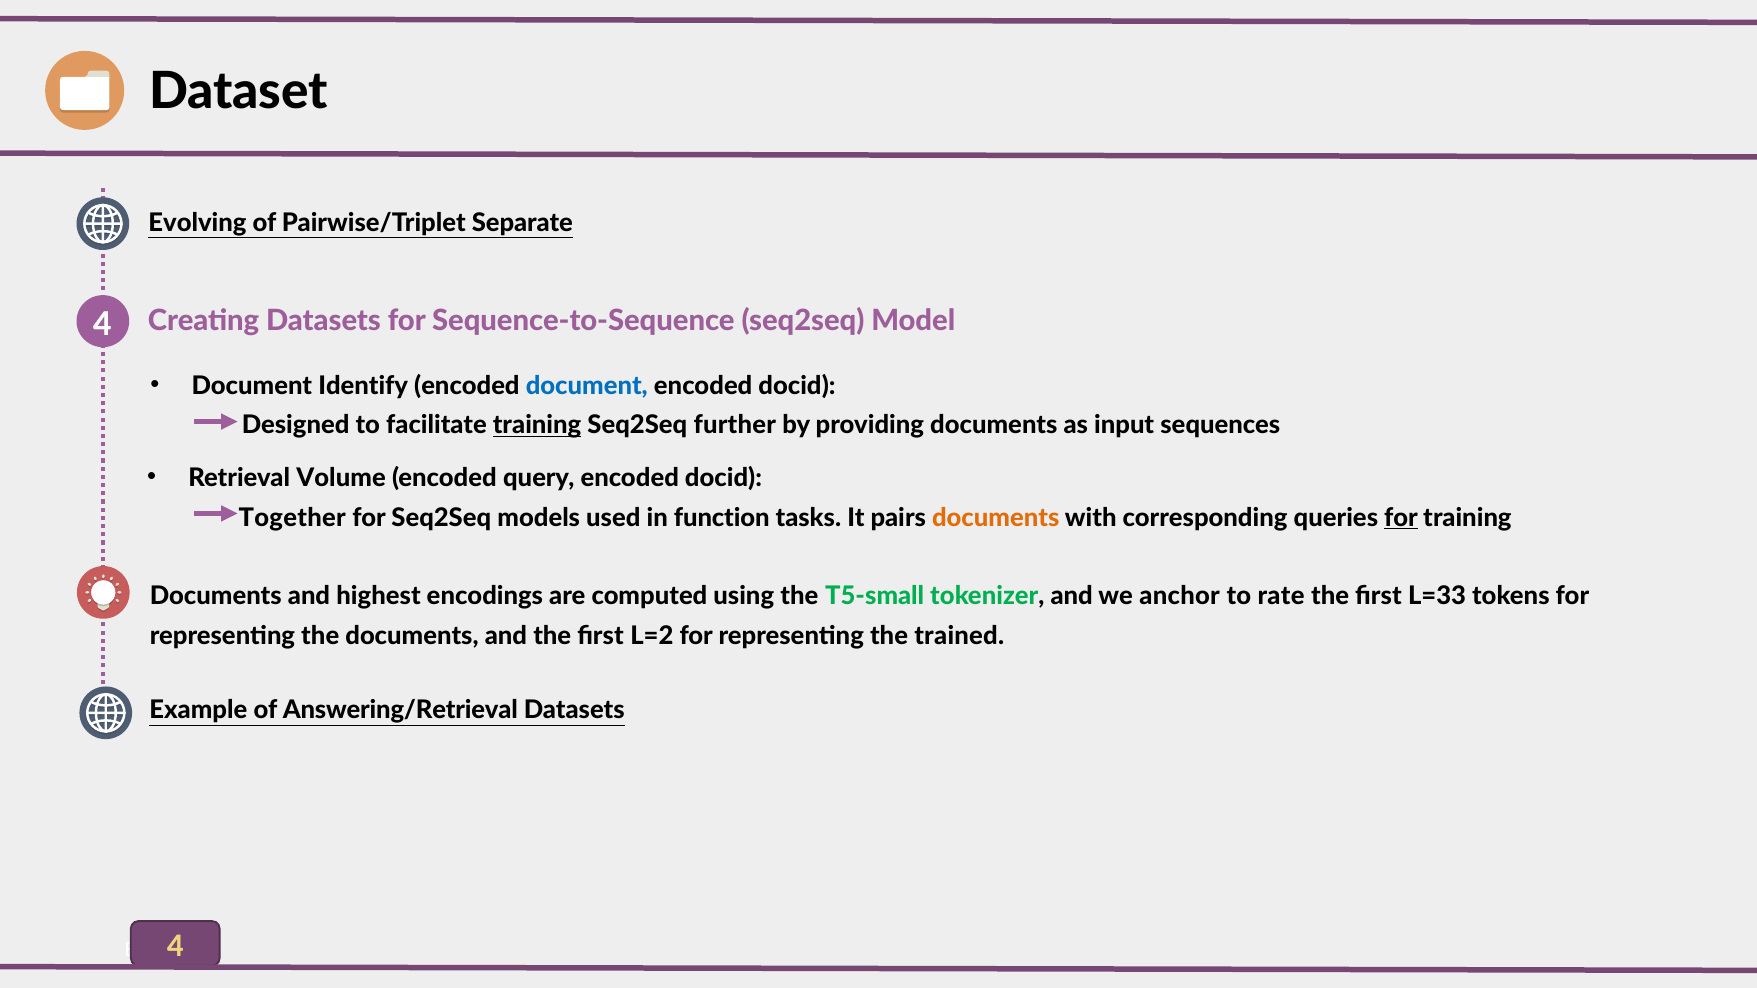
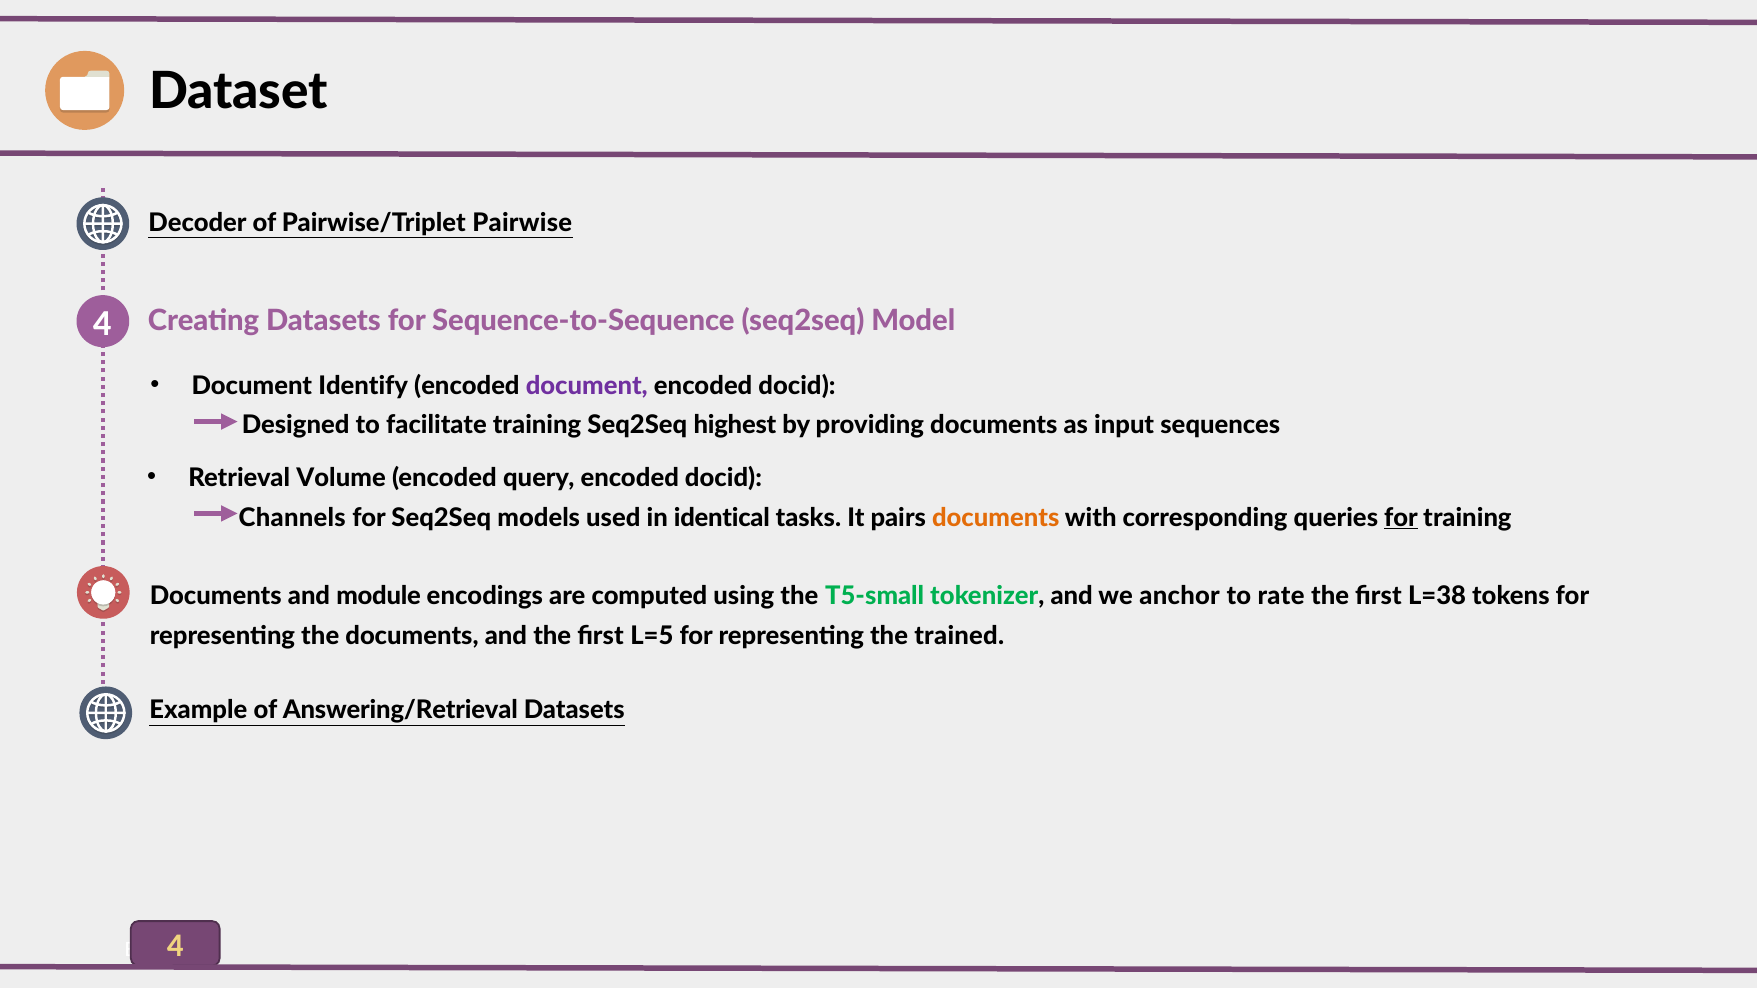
Evolving: Evolving -> Decoder (197, 223)
Separate: Separate -> Pairwise (522, 223)
document colour: blue -> purple (587, 386)
training underline: present -> none (537, 426)
further: further -> highest (735, 426)
Together: Together -> Channels (292, 518)
function: function -> identical (722, 518)
highest: highest -> module (379, 596)
L=33: L=33 -> L=38 (1437, 596)
L=2: L=2 -> L=5 (652, 636)
